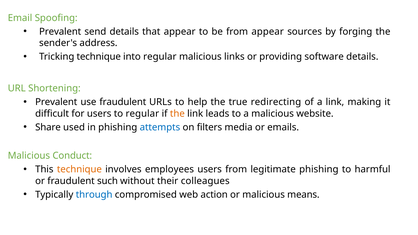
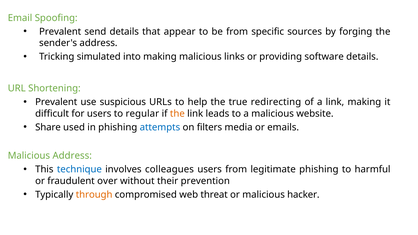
from appear: appear -> specific (268, 32)
Tricking technique: technique -> simulated (99, 57)
into regular: regular -> making (160, 57)
use fraudulent: fraudulent -> suspicious (123, 102)
Malicious Conduct: Conduct -> Address (72, 156)
technique colour: orange -> blue (79, 169)
employees: employees -> colleagues (169, 169)
such: such -> over (107, 181)
colleagues: colleagues -> prevention (205, 181)
through colour: blue -> orange (94, 195)
action: action -> threat (214, 195)
means: means -> hacker (303, 195)
